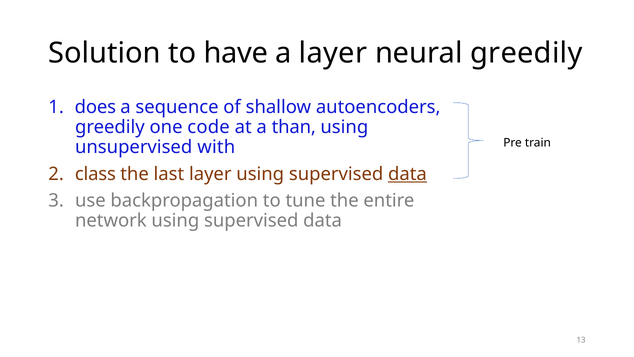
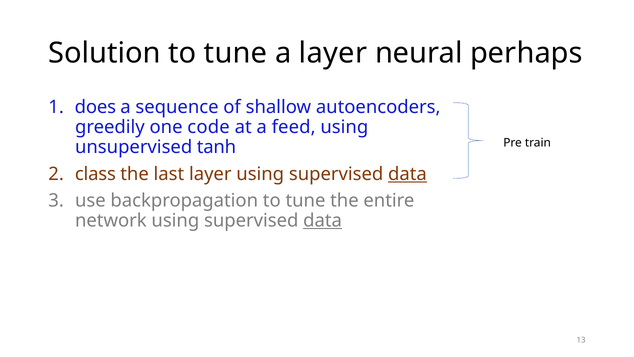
Solution to have: have -> tune (236, 53)
neural greedily: greedily -> perhaps (526, 53)
than: than -> feed (294, 127)
with: with -> tanh (216, 147)
data underline: none -> present (323, 220)
